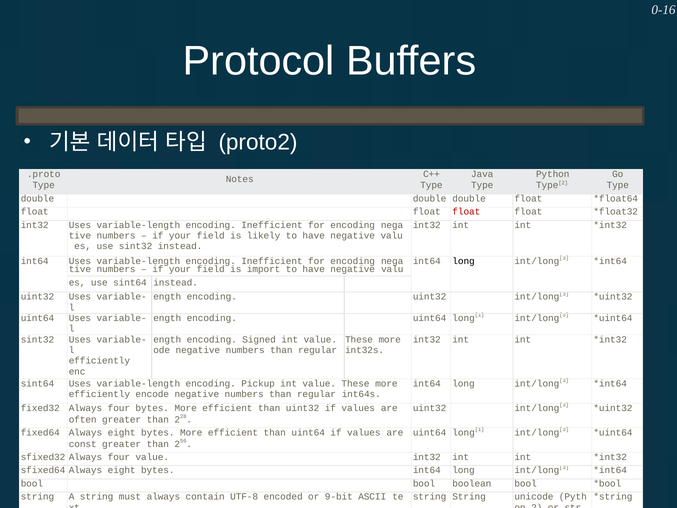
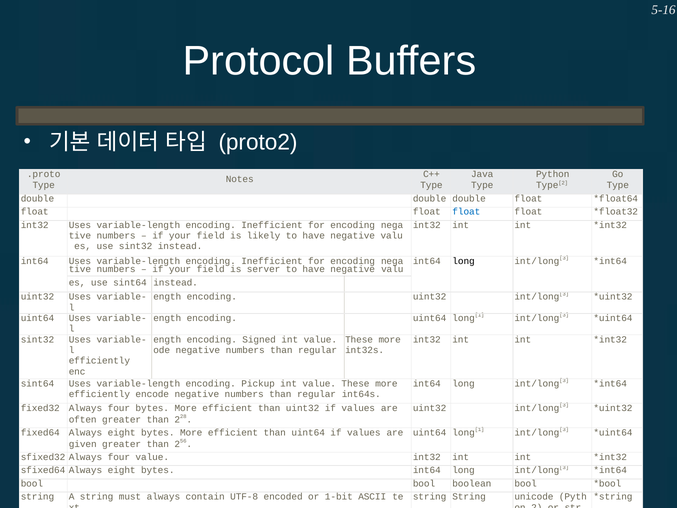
0-16: 0-16 -> 5-16 (664, 10)
float colour: red -> blue (466, 212)
import: import -> server (264, 269)
const: const -> given (83, 444)
9-bit: 9-bit -> 1-bit (339, 497)
